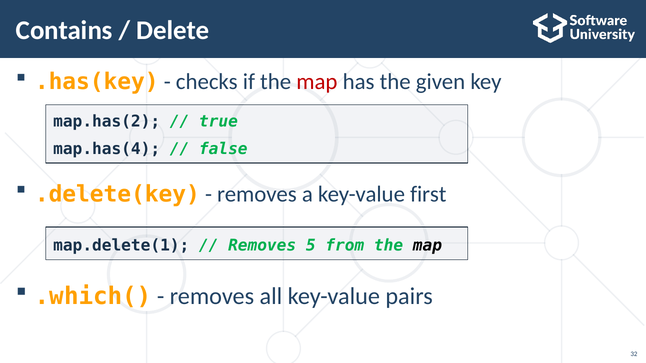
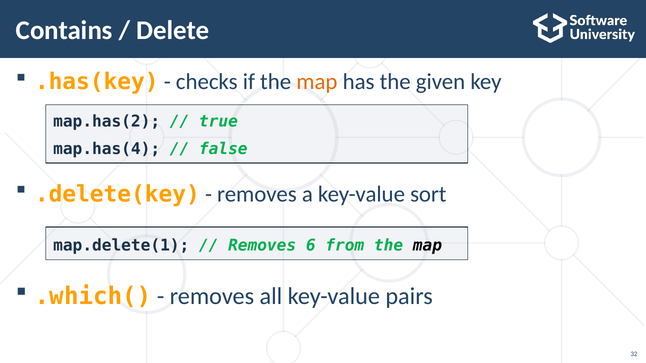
map colour: red -> orange (317, 82)
first: first -> sort (428, 194)
5: 5 -> 6 (311, 246)
